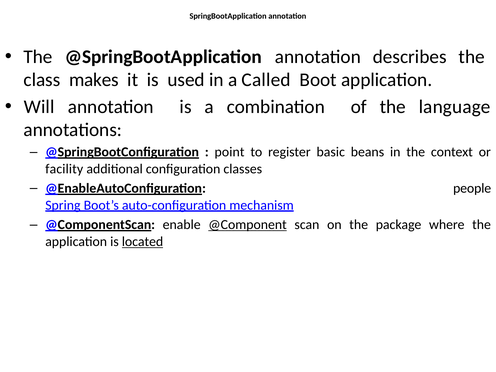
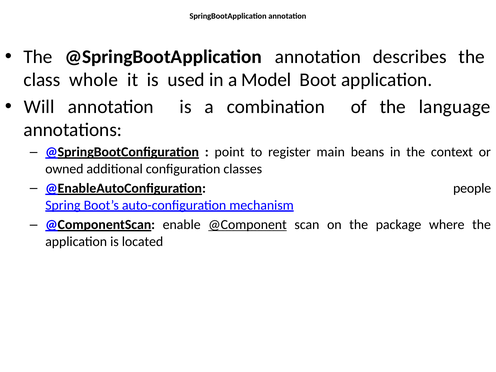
makes: makes -> whole (94, 80)
Called: Called -> Model (266, 80)
basic: basic -> main (331, 152)
facility: facility -> owned (64, 169)
located underline: present -> none (143, 242)
